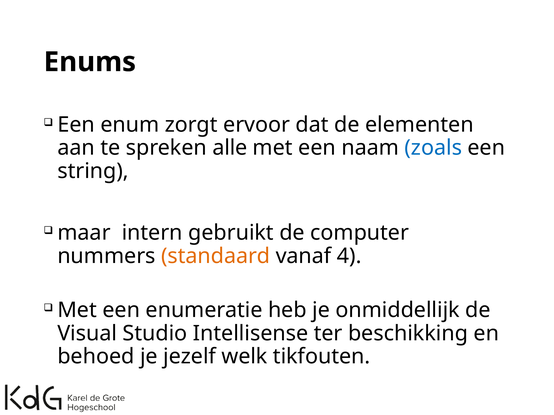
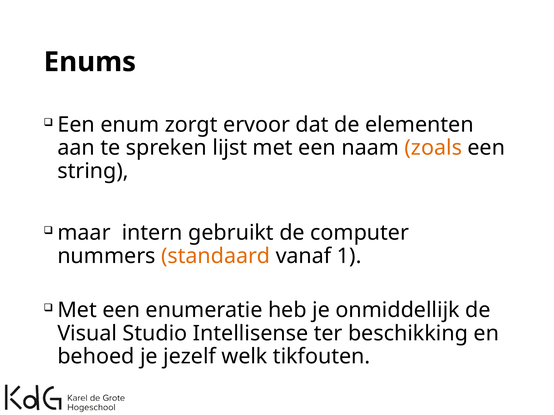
alle: alle -> lijst (230, 148)
zoals colour: blue -> orange (433, 148)
4: 4 -> 1 (349, 256)
